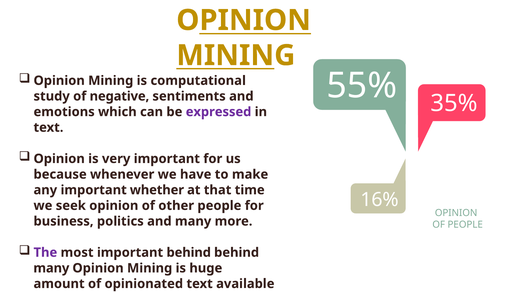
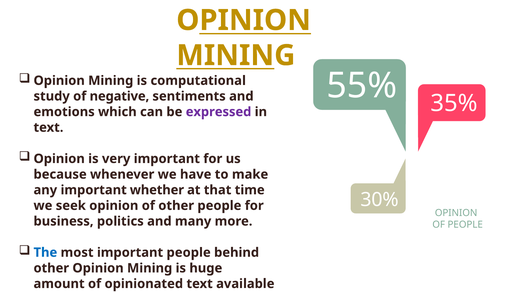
16%: 16% -> 30% (380, 199)
The colour: purple -> blue (45, 252)
important behind: behind -> people (189, 252)
many: many -> other (51, 268)
